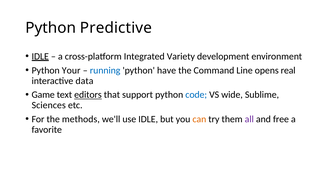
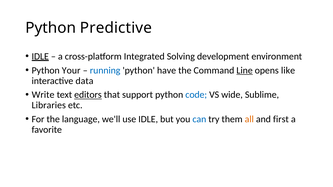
Variety: Variety -> Solving (181, 56)
Line underline: none -> present (245, 70)
real: real -> like (288, 70)
Game: Game -> Write (43, 95)
Sciences: Sciences -> Libraries (49, 105)
methods: methods -> language (81, 119)
can colour: orange -> blue (199, 119)
all colour: purple -> orange (249, 119)
free: free -> first (281, 119)
